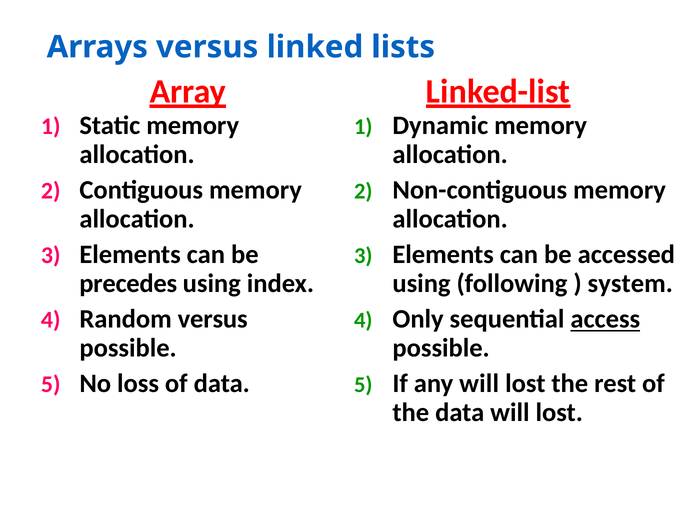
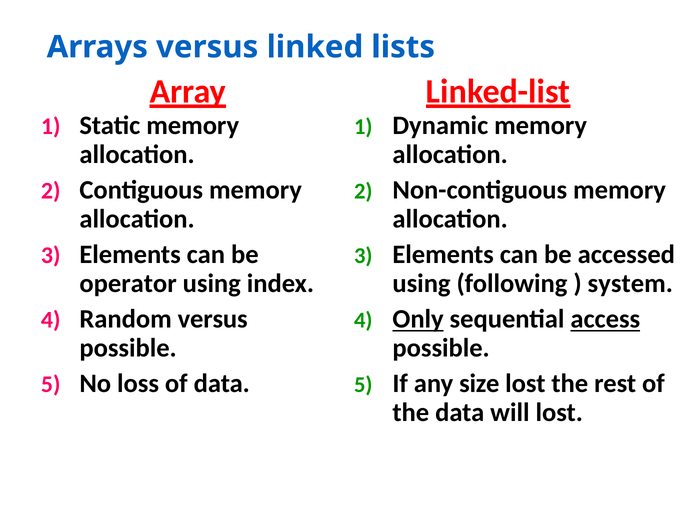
precedes: precedes -> operator (128, 283)
Only underline: none -> present (418, 319)
any will: will -> size (479, 384)
